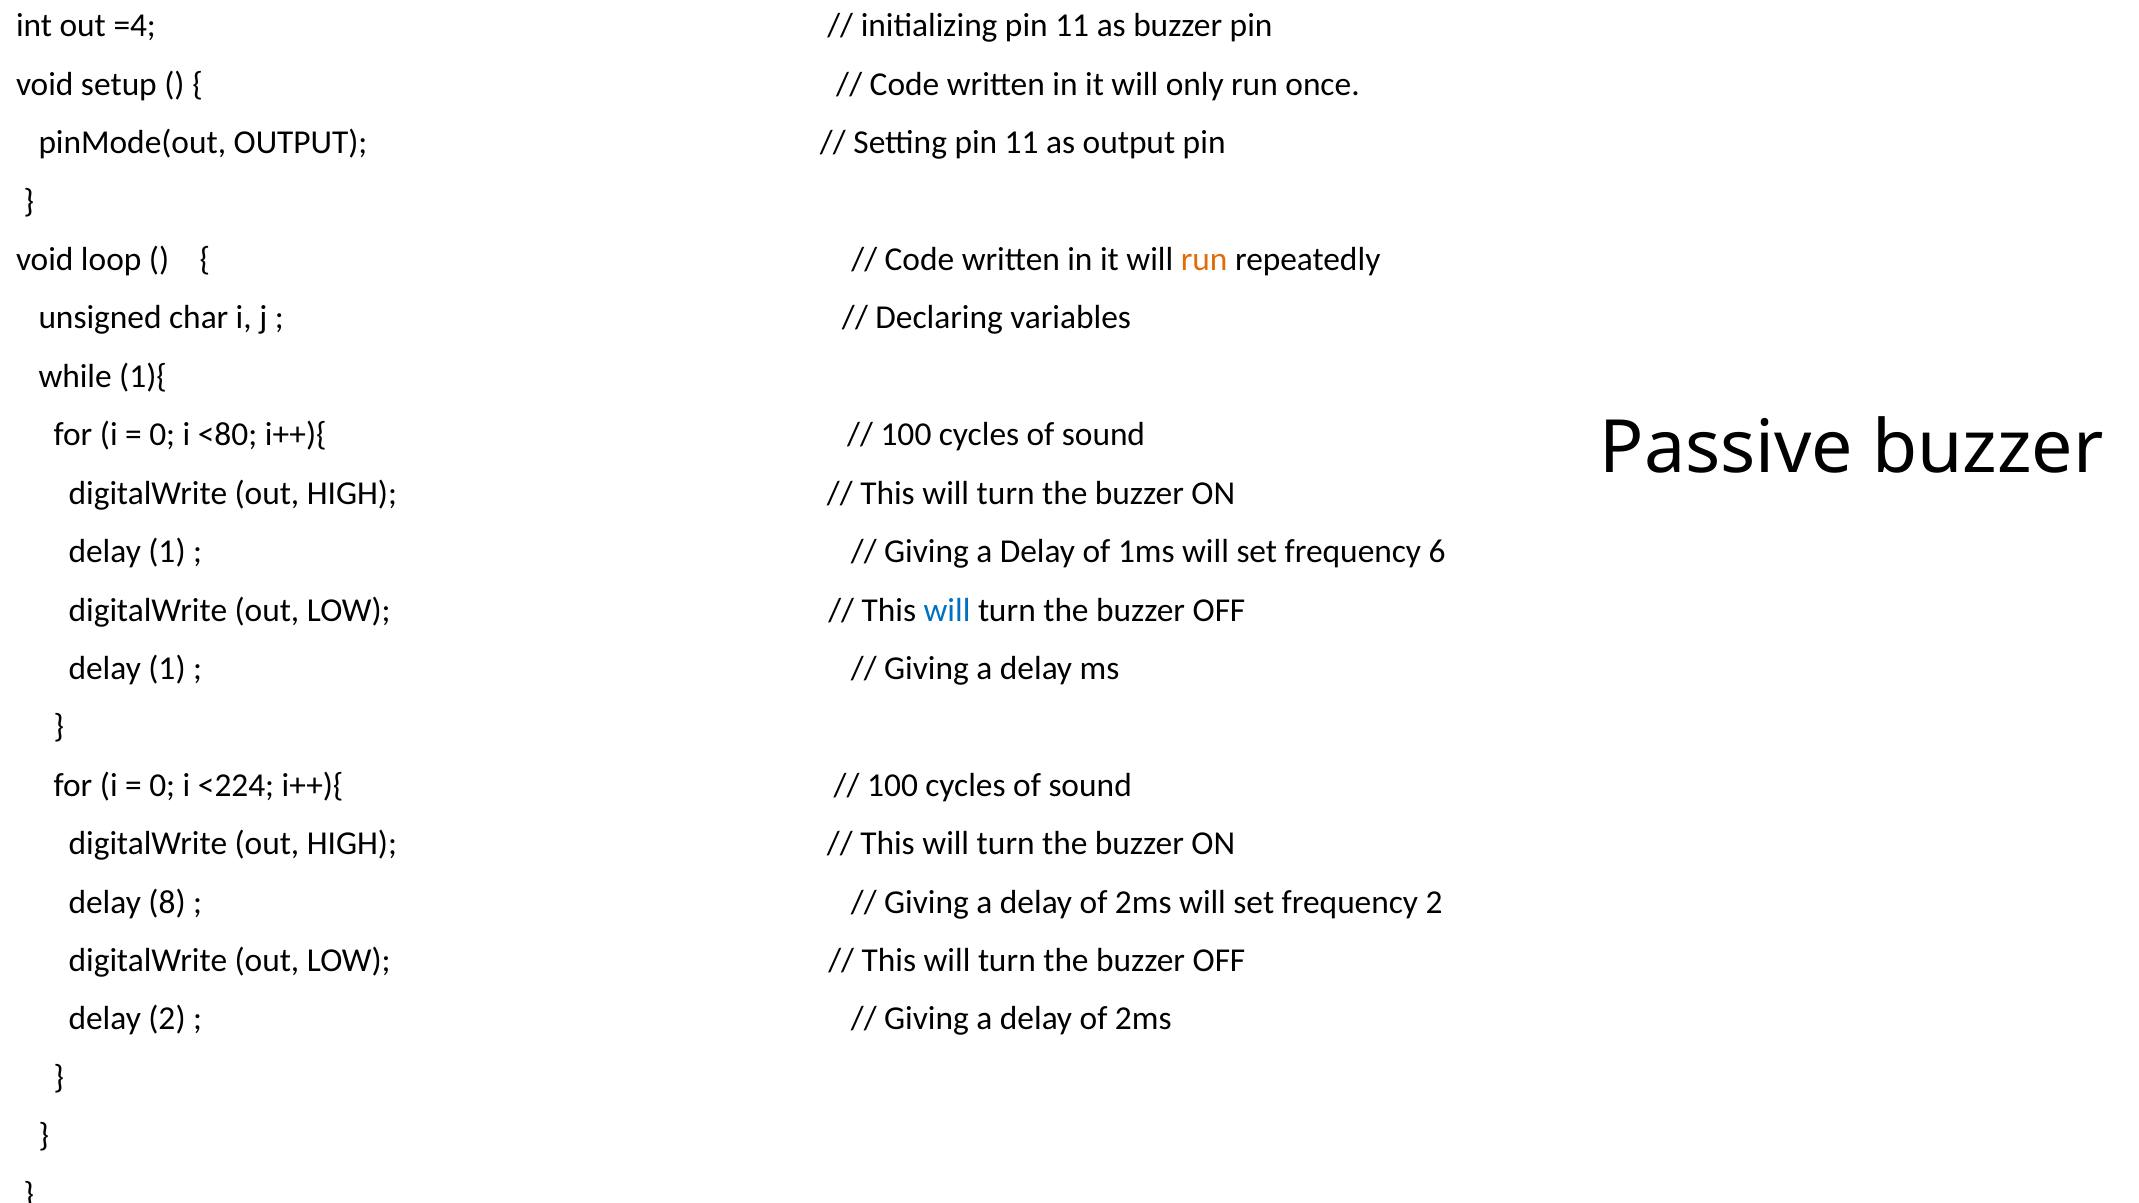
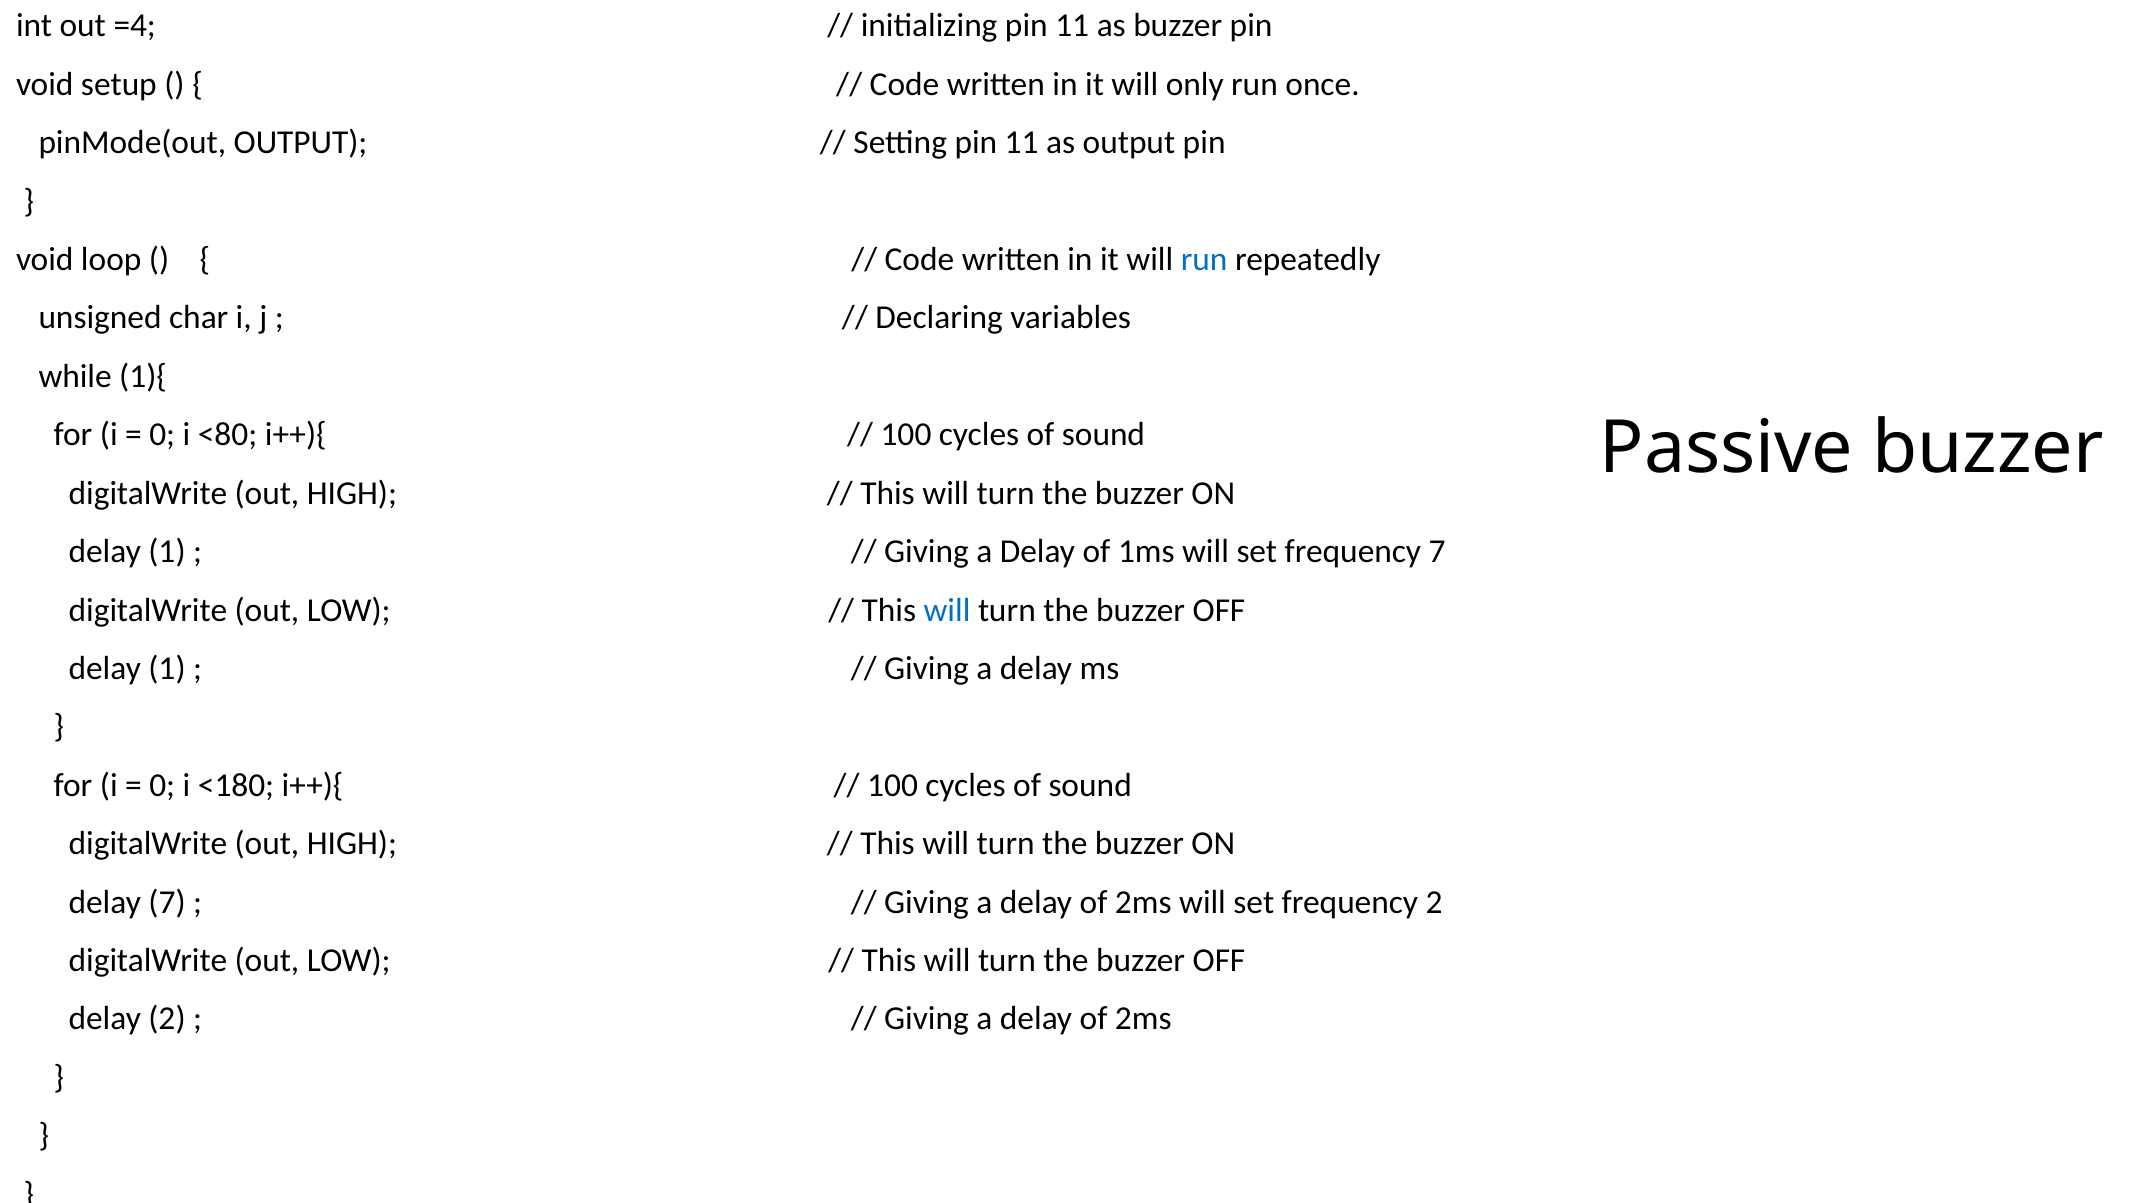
run colour: orange -> blue (1204, 260)
frequency 6: 6 -> 7 (1437, 552)
<224: <224 -> <180 (236, 785)
delay 8: 8 -> 7 (167, 902)
